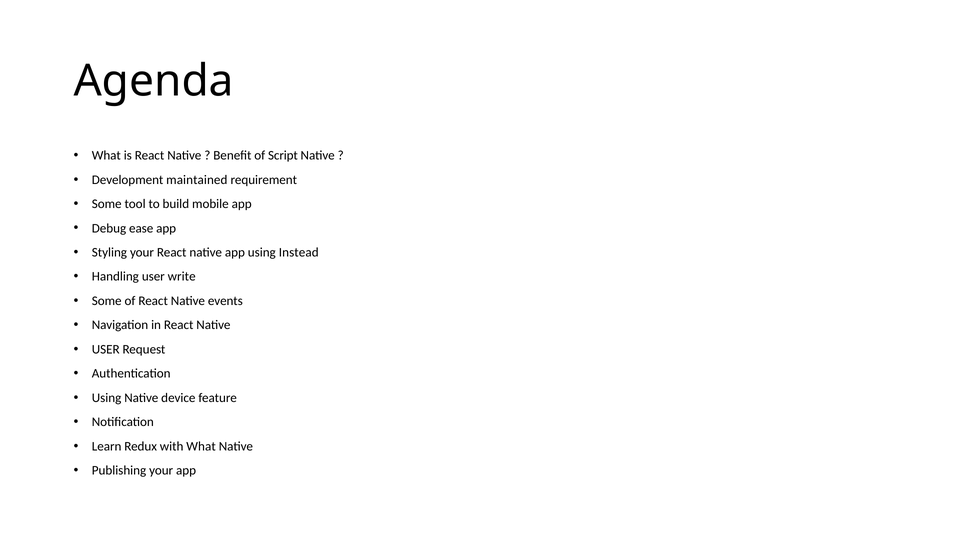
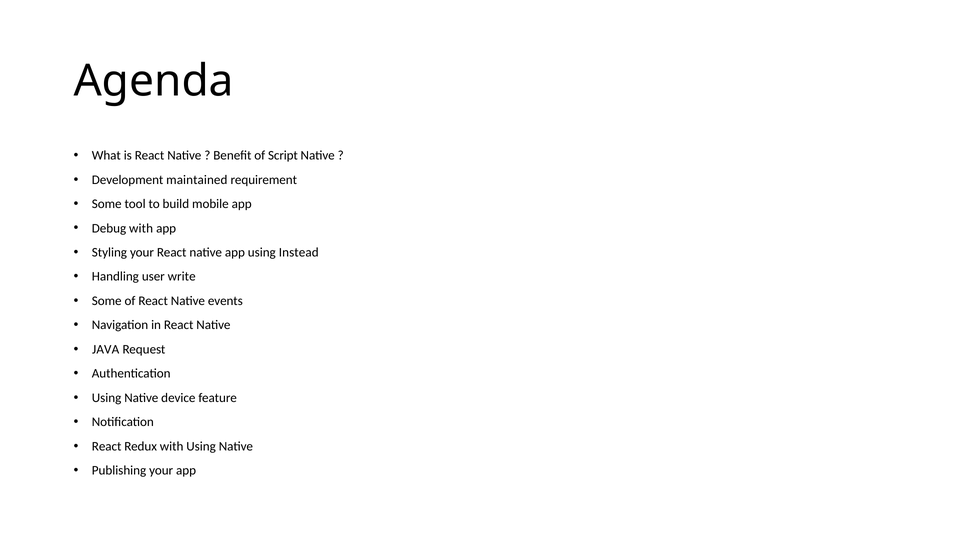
Debug ease: ease -> with (141, 228)
USER: USER -> JAVA (106, 349)
Learn: Learn -> React (107, 446)
with What: What -> Using (201, 446)
